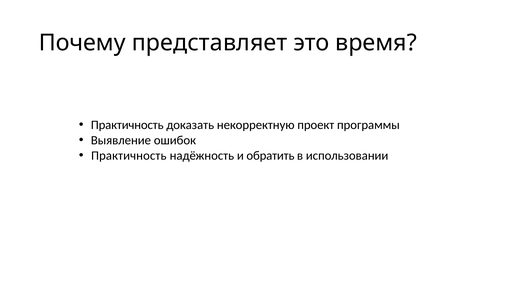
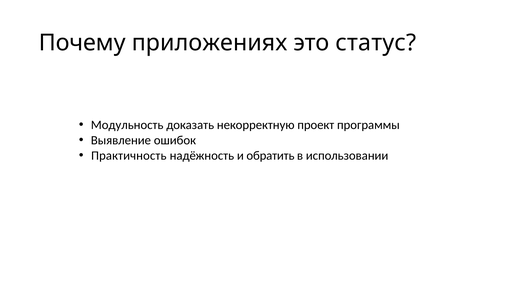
представляет: представляет -> приложениях (210, 43)
время: время -> статус (376, 43)
Практичность: Практичность -> Модульность (127, 125)
